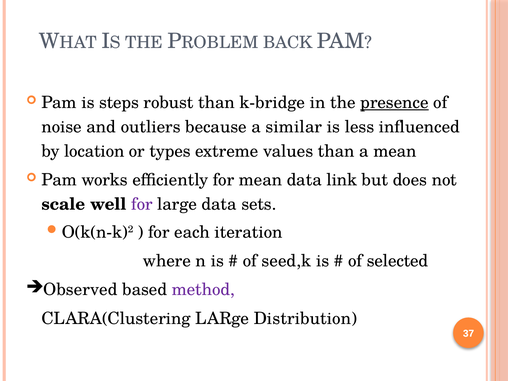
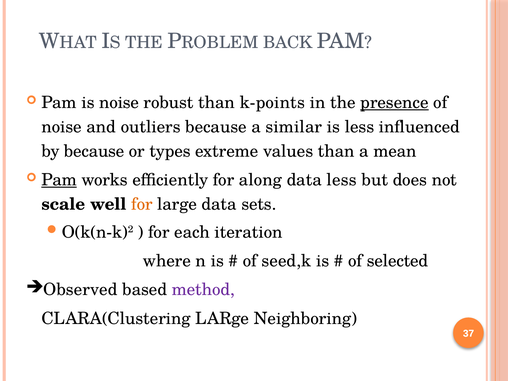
is steps: steps -> noise (119, 103)
k-bridge: k-bridge -> k-points (272, 103)
by location: location -> because (94, 151)
Pam underline: none -> present (59, 180)
for mean: mean -> along (260, 180)
data link: link -> less (342, 180)
for colour: purple -> orange (142, 204)
Distribution: Distribution -> Neighboring (305, 318)
